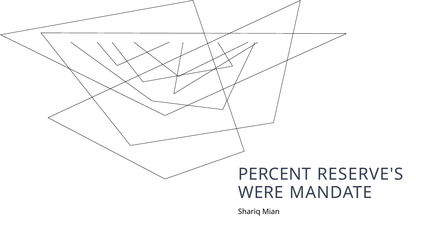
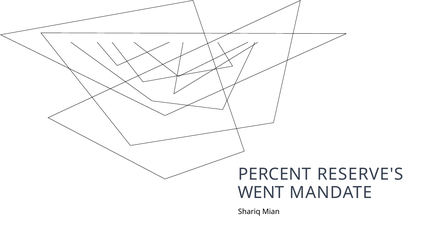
WERE: WERE -> WENT (261, 192)
